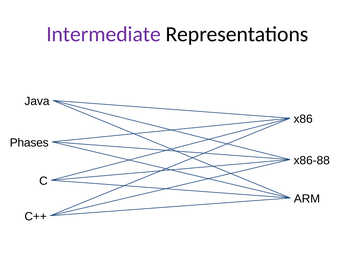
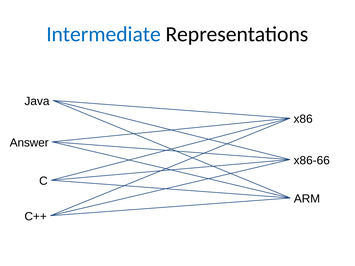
Intermediate colour: purple -> blue (104, 34)
Phases: Phases -> Answer (29, 143)
x86-88: x86-88 -> x86-66 (312, 161)
